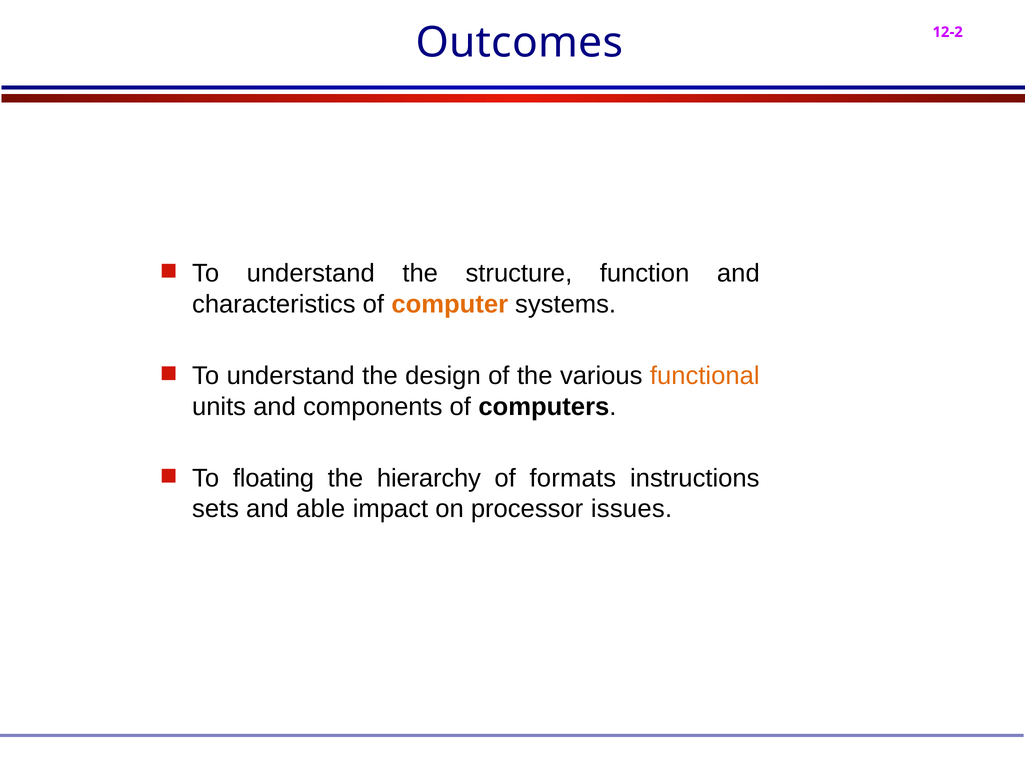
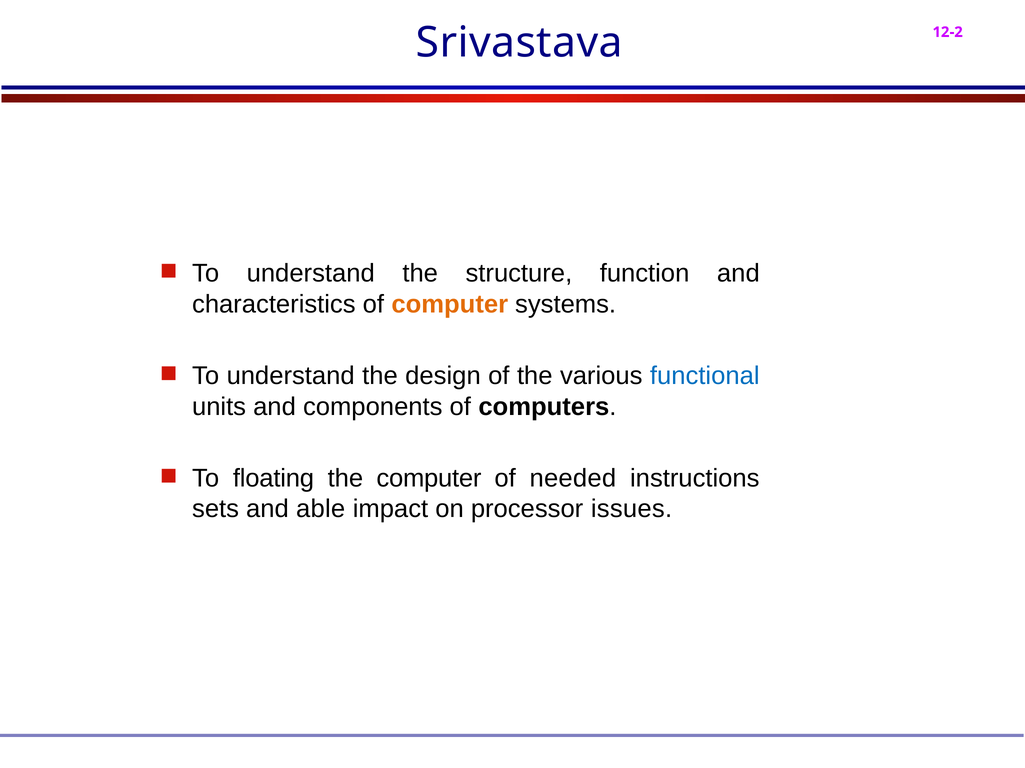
Outcomes: Outcomes -> Srivastava (519, 43)
functional colour: orange -> blue (705, 376)
the hierarchy: hierarchy -> computer (429, 479)
formats: formats -> needed (573, 479)
